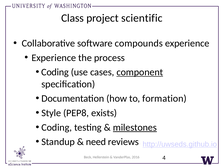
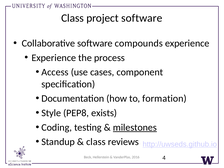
project scientific: scientific -> software (142, 18)
Coding: Coding -> Access (55, 72)
component underline: present -> none (140, 72)
need: need -> class (96, 142)
